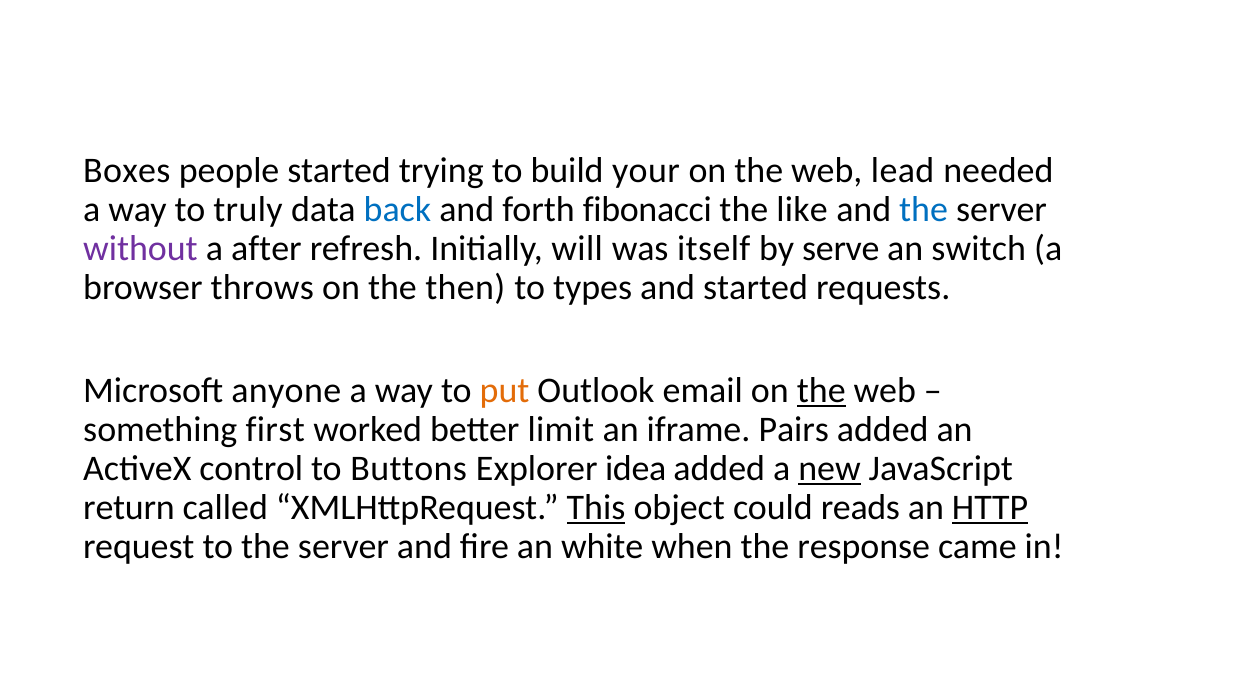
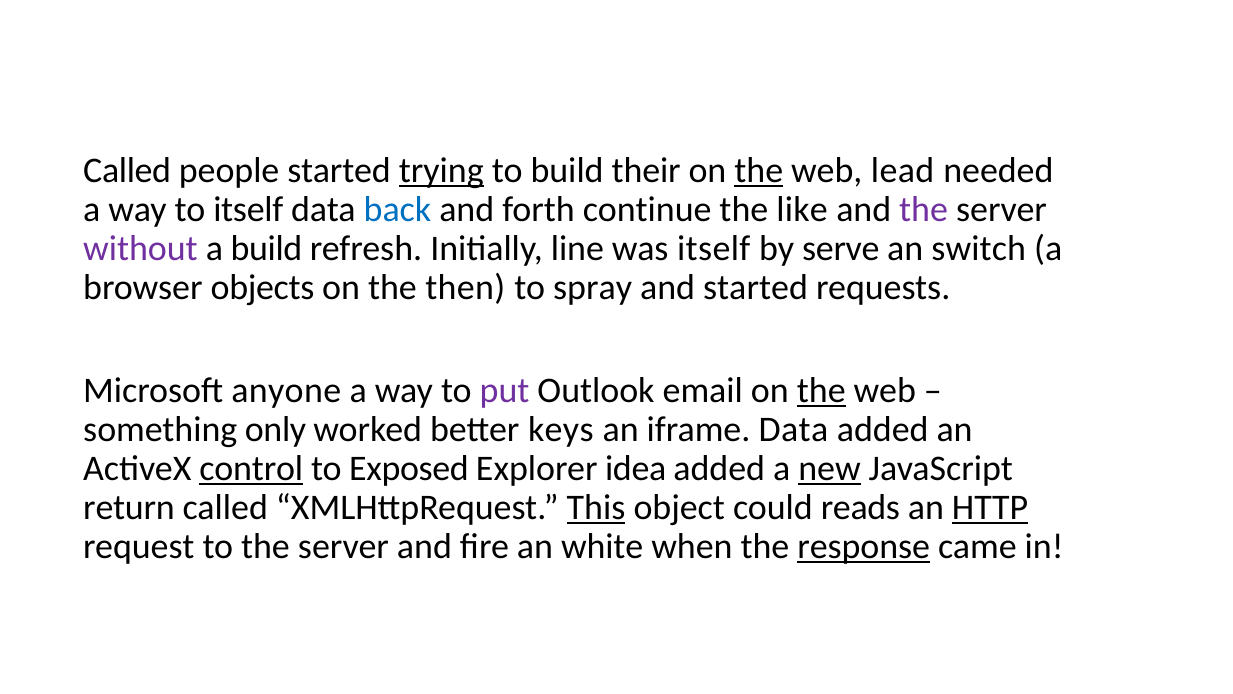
Boxes: Boxes -> Called (127, 170)
trying underline: none -> present (441, 170)
your: your -> their (646, 170)
the underline: none -> present (759, 170)
to truly: truly -> itself (248, 209)
fibonacci: fibonacci -> continue (647, 209)
the colour: blue -> purple (924, 209)
a after: after -> build (267, 248)
will: will -> line (577, 248)
throws: throws -> objects (263, 287)
types: types -> spray (593, 287)
put colour: orange -> purple (505, 390)
first: first -> only (276, 429)
limit: limit -> keys (561, 429)
iframe Pairs: Pairs -> Data (793, 429)
control underline: none -> present (251, 468)
Buttons: Buttons -> Exposed (409, 468)
response underline: none -> present (864, 546)
